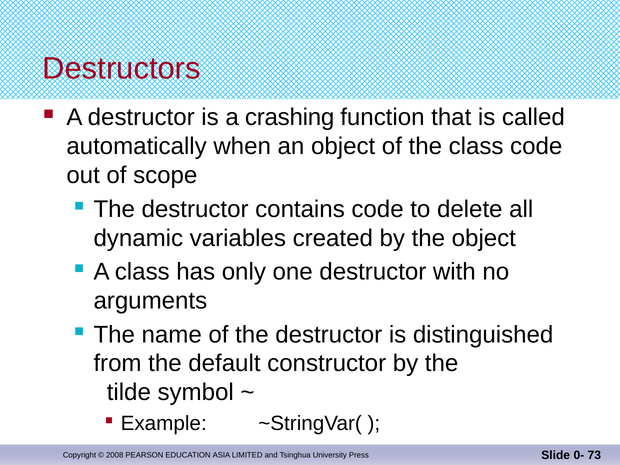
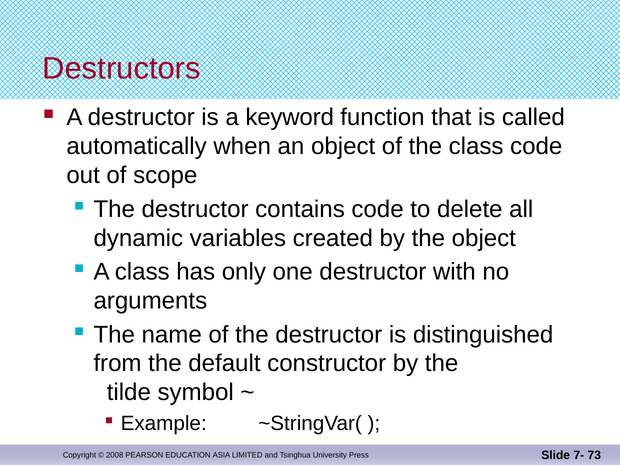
crashing: crashing -> keyword (290, 117)
0-: 0- -> 7- (579, 455)
